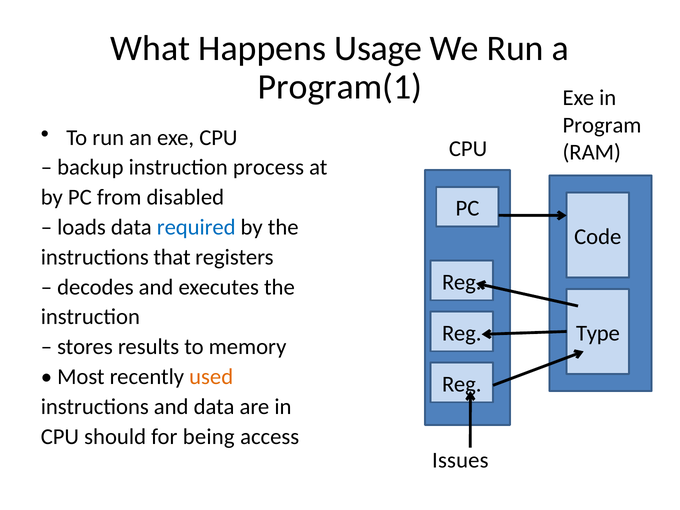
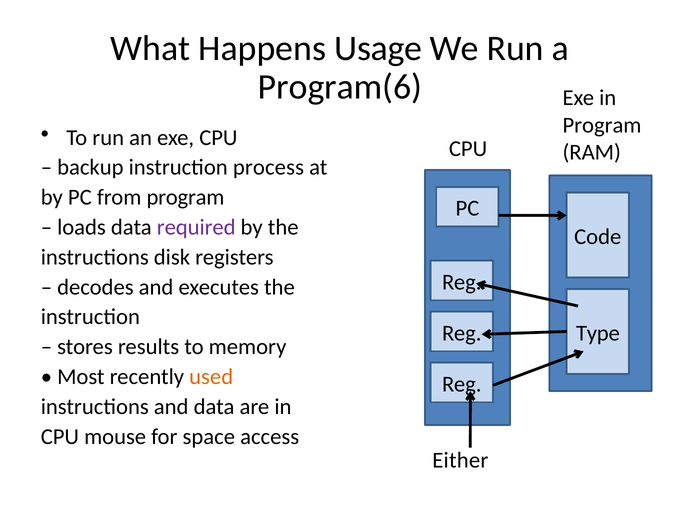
Program(1: Program(1 -> Program(6 (340, 87)
from disabled: disabled -> program (185, 197)
required colour: blue -> purple (196, 227)
that: that -> disk (172, 257)
should: should -> mouse (115, 437)
being: being -> space (209, 437)
Issues: Issues -> Either (460, 461)
